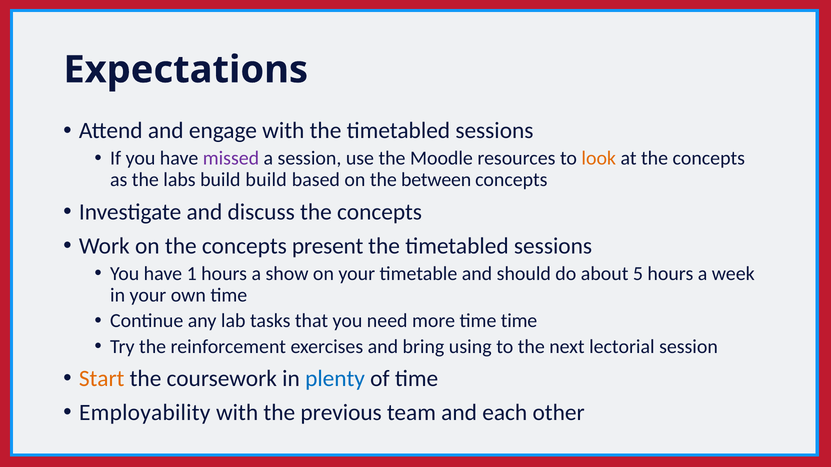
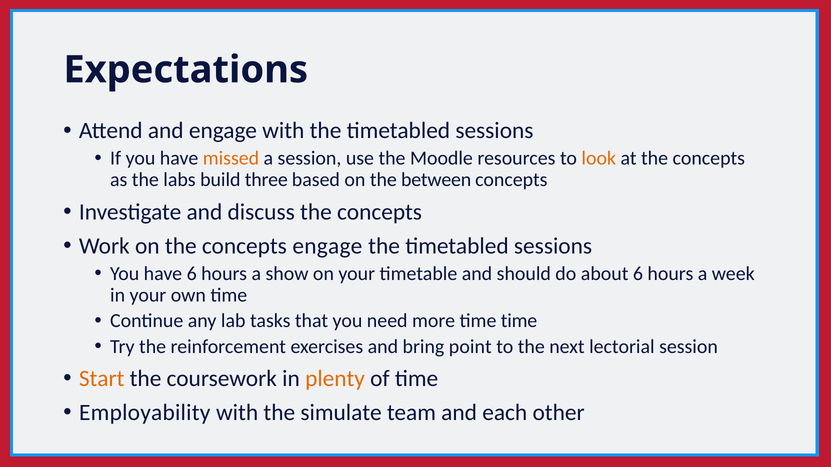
missed colour: purple -> orange (231, 159)
build build: build -> three (266, 180)
concepts present: present -> engage (327, 246)
have 1: 1 -> 6 (192, 274)
about 5: 5 -> 6 (638, 274)
using: using -> point (470, 347)
plenty colour: blue -> orange (335, 379)
previous: previous -> simulate (341, 413)
